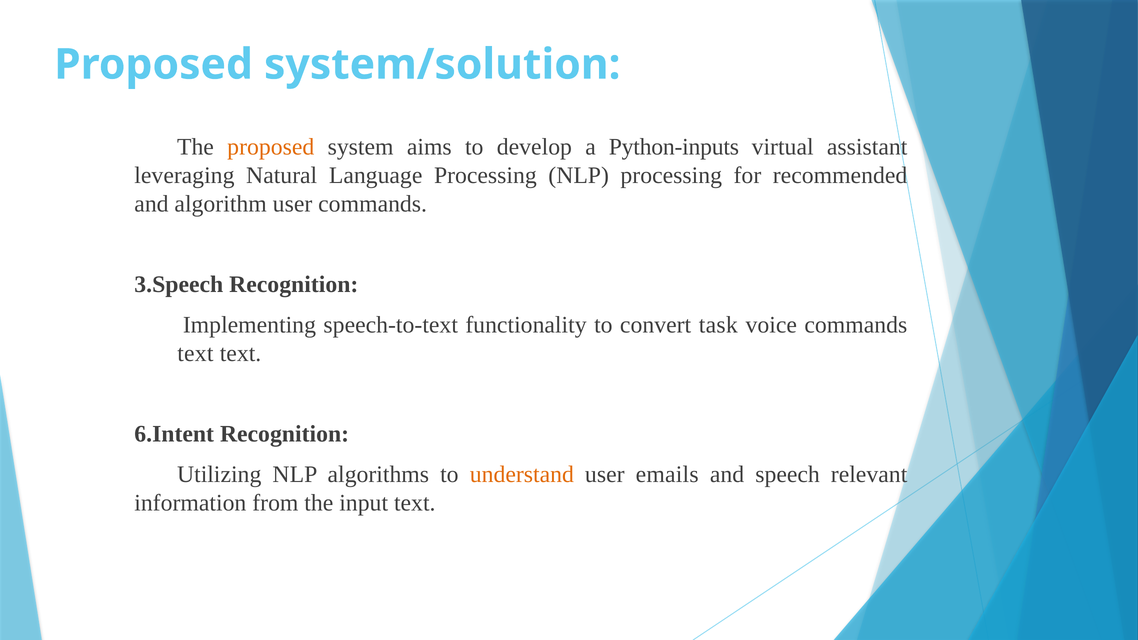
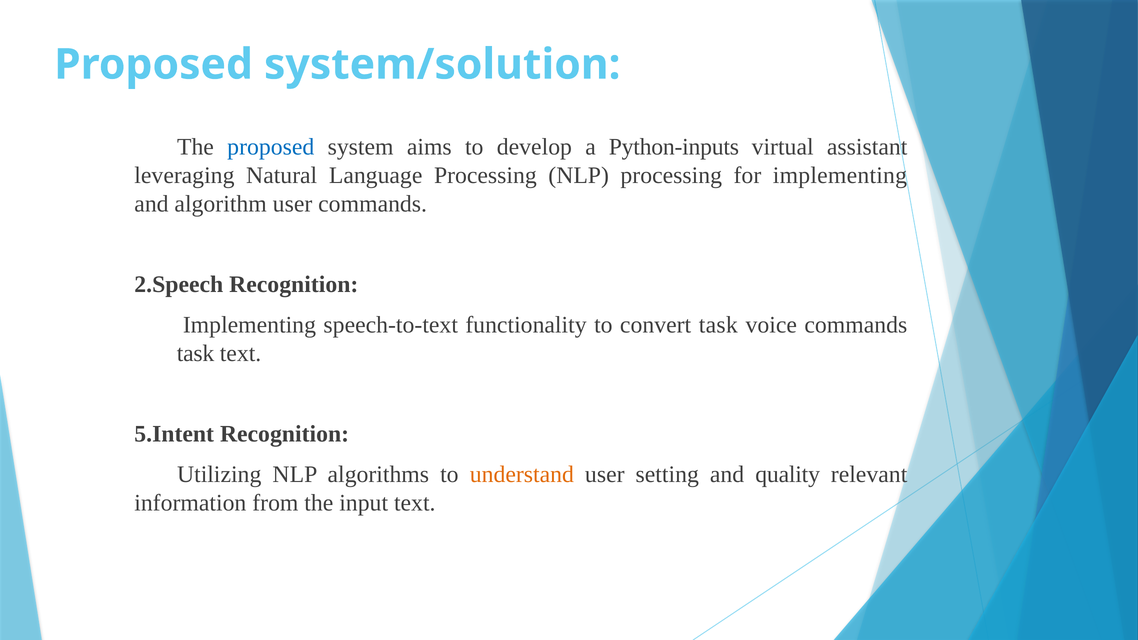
proposed colour: orange -> blue (271, 147)
for recommended: recommended -> implementing (840, 176)
3.Speech: 3.Speech -> 2.Speech (179, 285)
text: text -> task (196, 353)
6.Intent: 6.Intent -> 5.Intent (174, 434)
emails: emails -> setting (667, 474)
speech: speech -> quality (788, 474)
